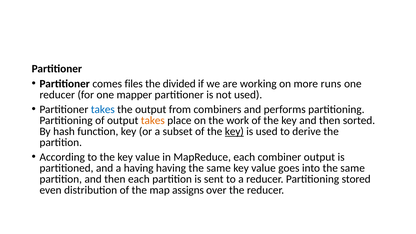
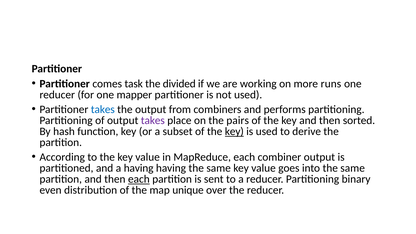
files: files -> task (134, 84)
takes colour: orange -> purple (153, 120)
work: work -> pairs (238, 120)
each underline: none -> present (139, 179)
stored: stored -> binary (356, 179)
assigns: assigns -> unique (188, 190)
